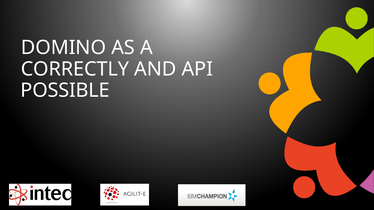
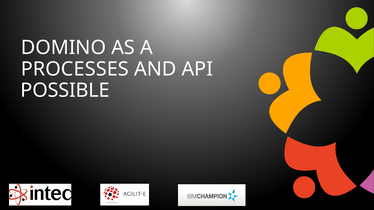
CORRECTLY: CORRECTLY -> PROCESSES (75, 69)
